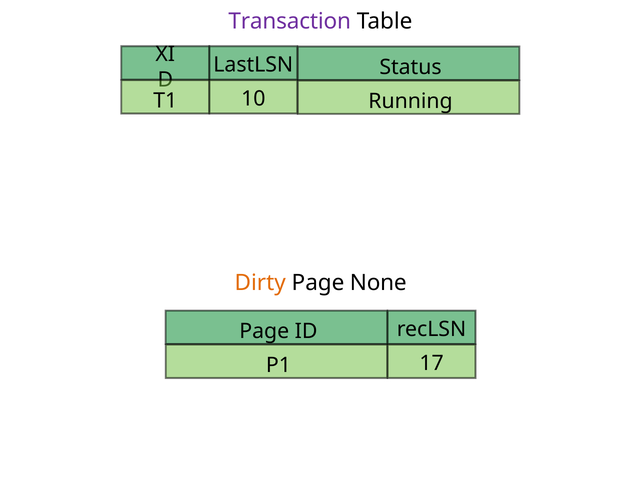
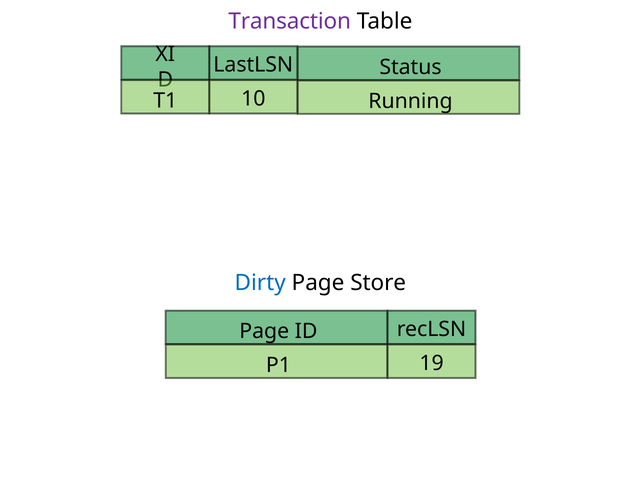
Dirty colour: orange -> blue (260, 283)
None: None -> Store (378, 283)
17: 17 -> 19 (432, 364)
